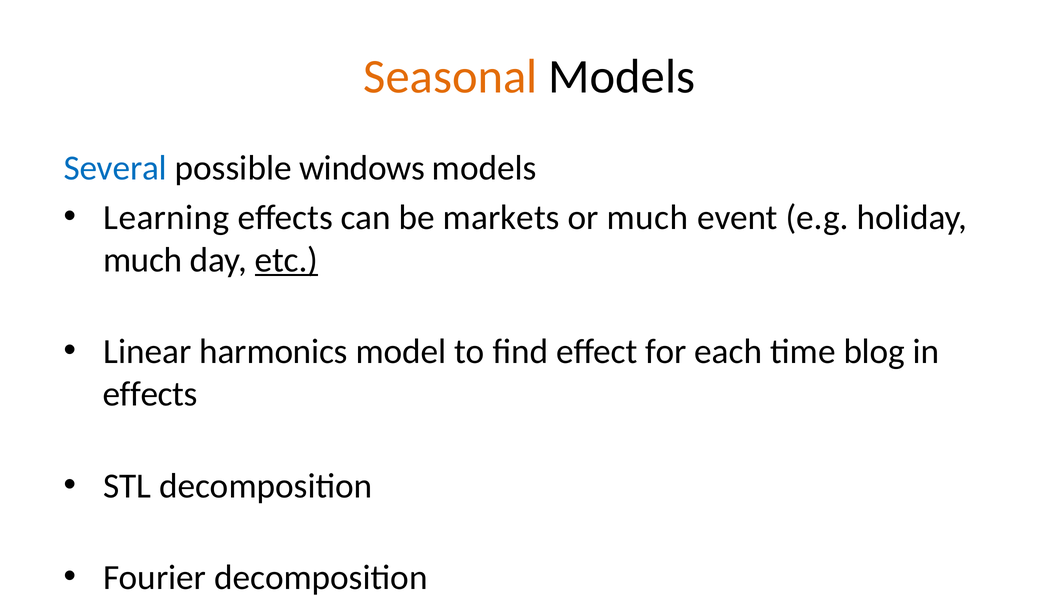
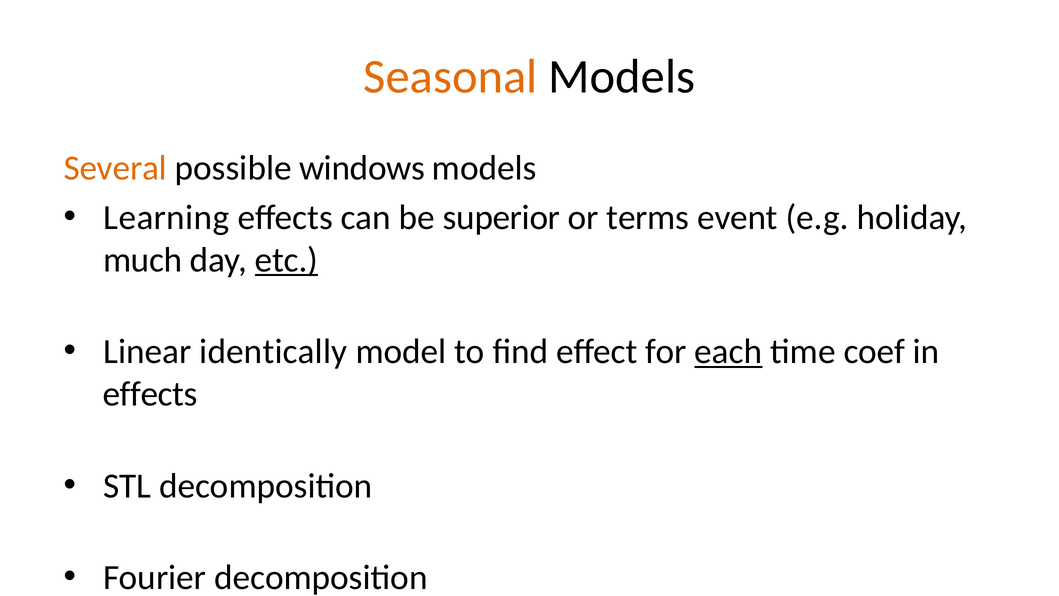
Several colour: blue -> orange (115, 168)
markets: markets -> superior (501, 217)
or much: much -> terms (648, 217)
harmonics: harmonics -> identically (273, 351)
each underline: none -> present (728, 351)
blog: blog -> coef (874, 351)
